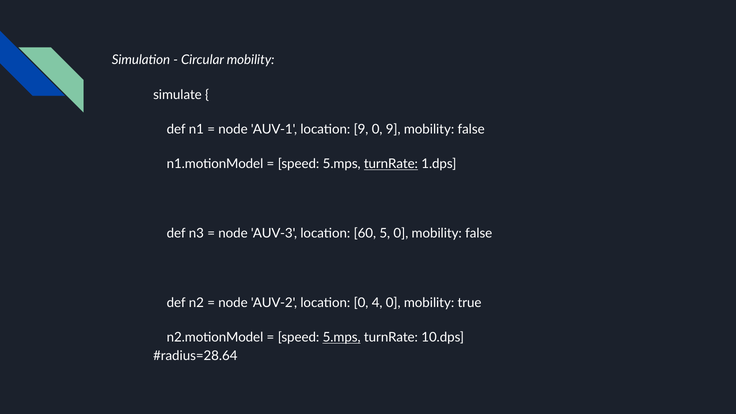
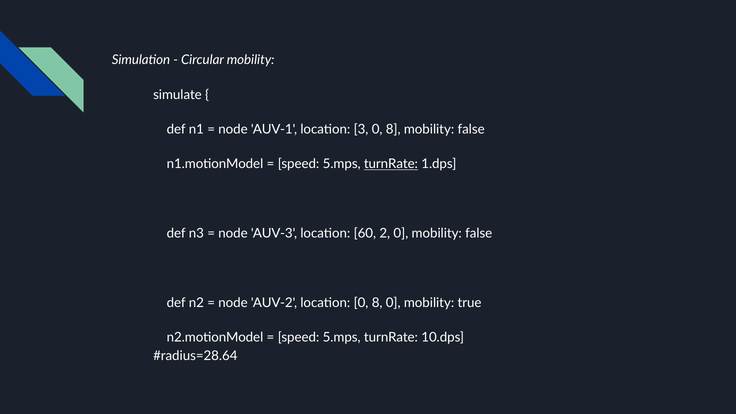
location 9: 9 -> 3 (361, 129)
9: 9 -> 8 (393, 129)
5: 5 -> 2 (385, 233)
location 0 4: 4 -> 8 (377, 303)
5.mps underline: present -> none (342, 337)
